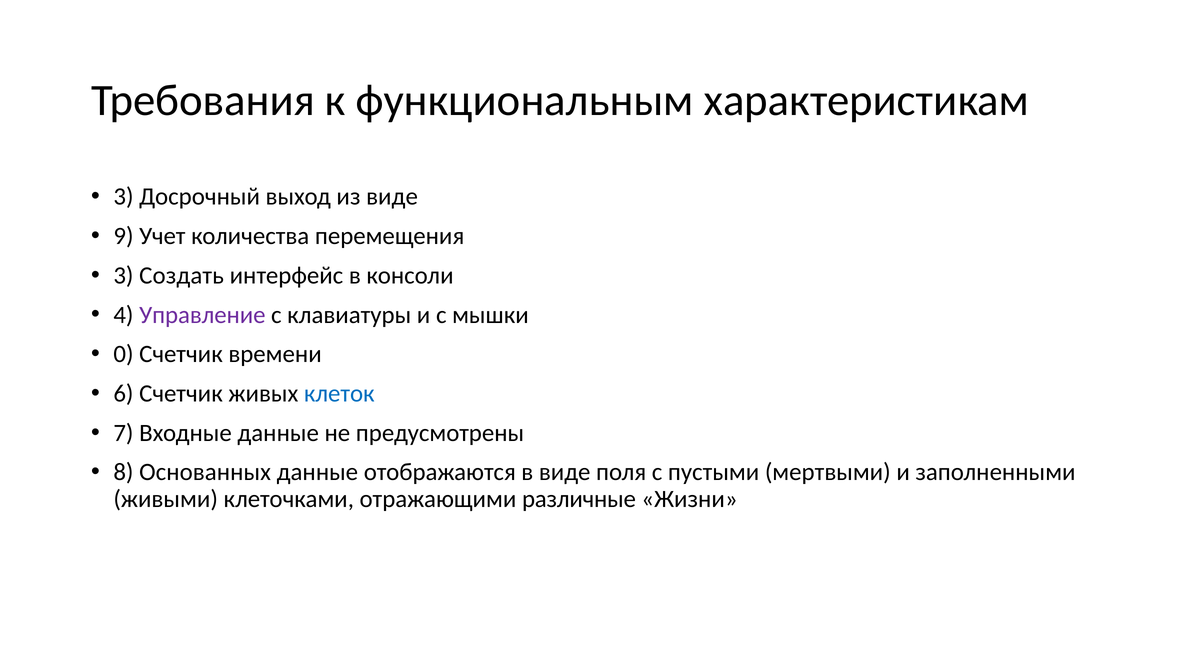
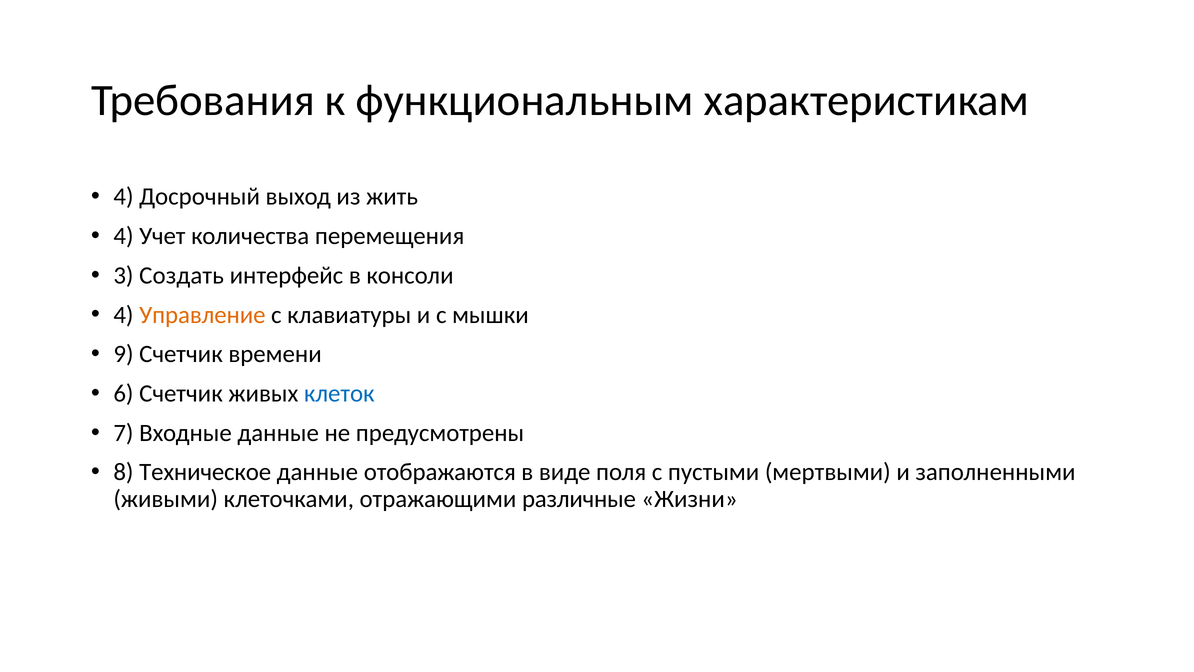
3: 3 -> 4 (123, 197)
из виде: виде -> жить (392, 197)
9: 9 -> 4 (123, 236)
Управление colour: purple -> orange (202, 315)
0: 0 -> 9 (123, 354)
Основанных: Основанных -> Техническое (205, 472)
